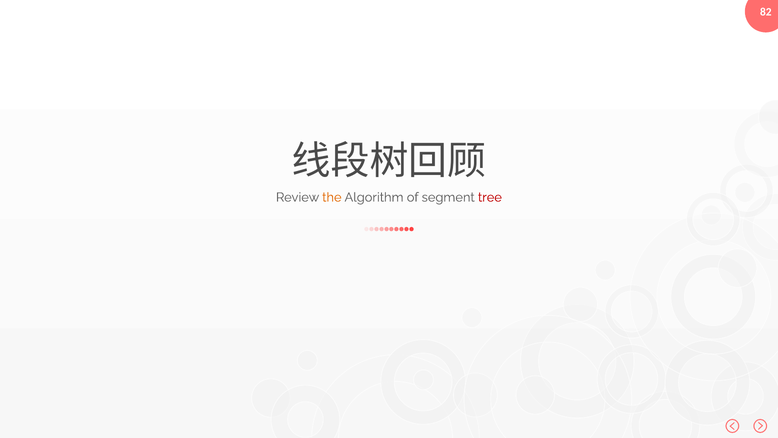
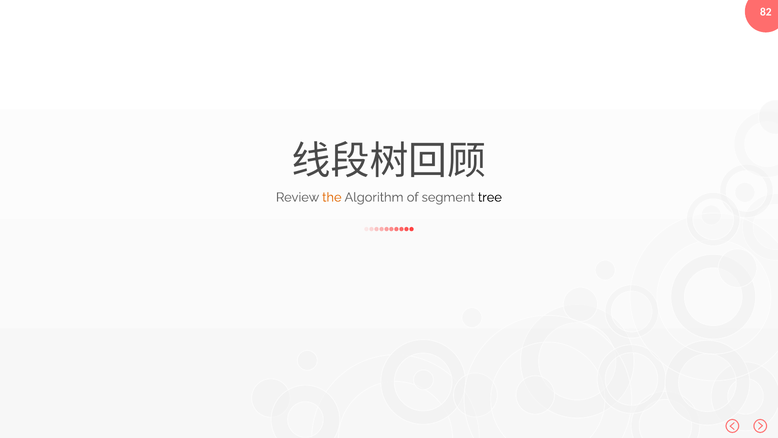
tree colour: red -> black (490, 197)
